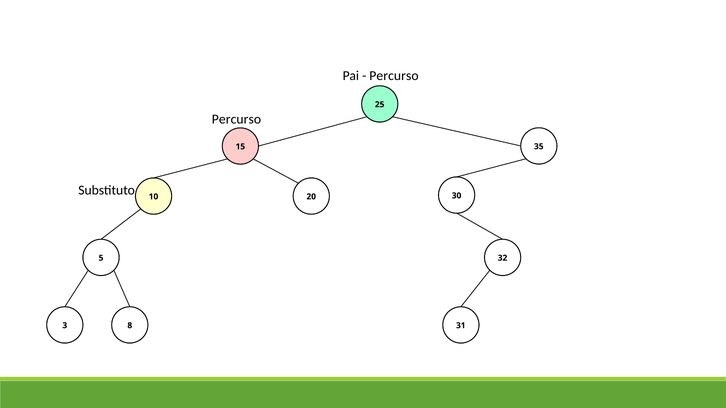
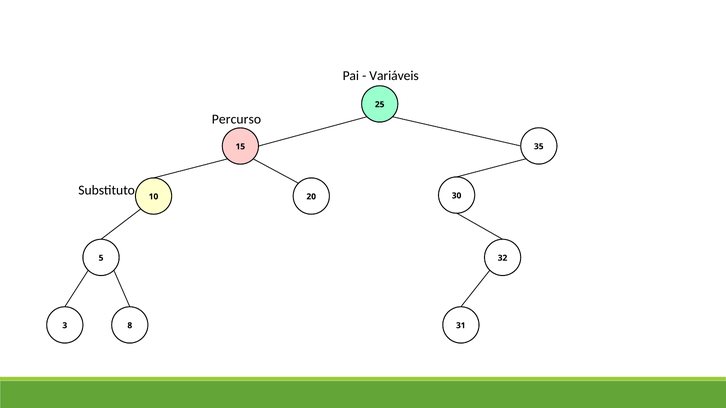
Percurso: Percurso -> Variáveis (394, 76)
